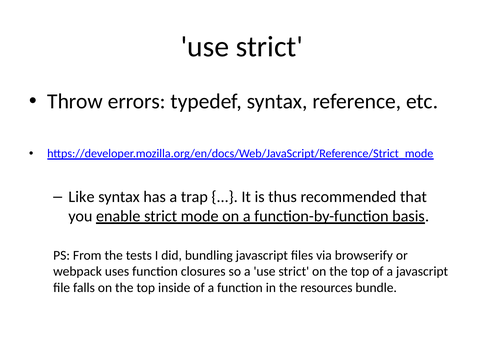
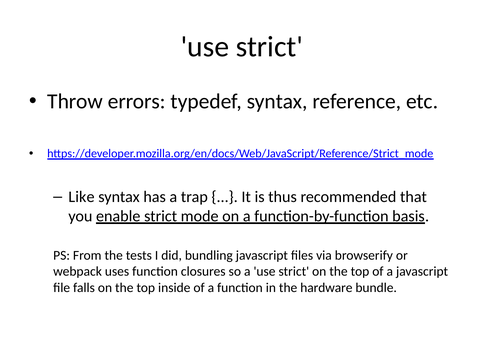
resources: resources -> hardware (326, 288)
